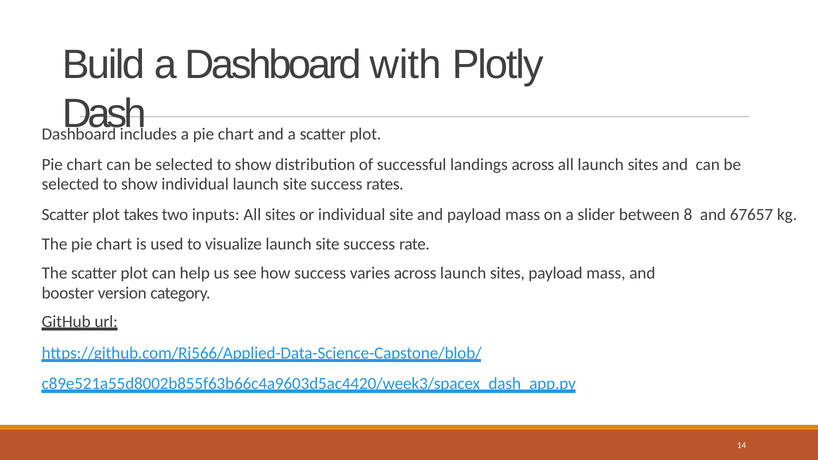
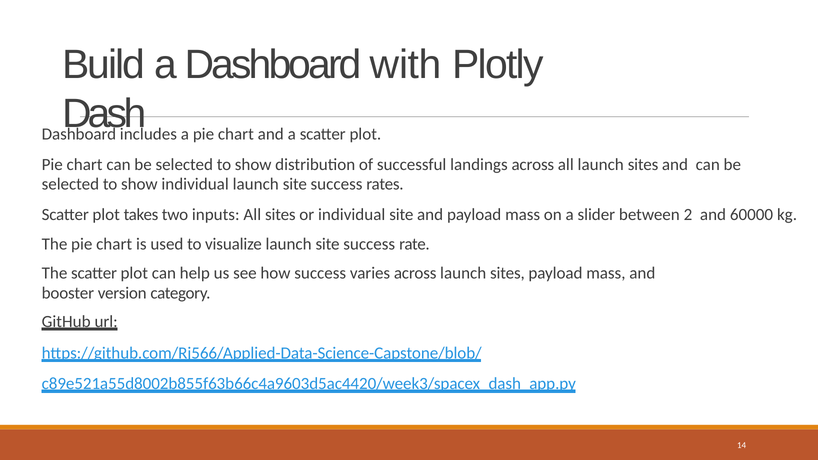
8: 8 -> 2 (688, 215)
67657: 67657 -> 60000 (752, 215)
